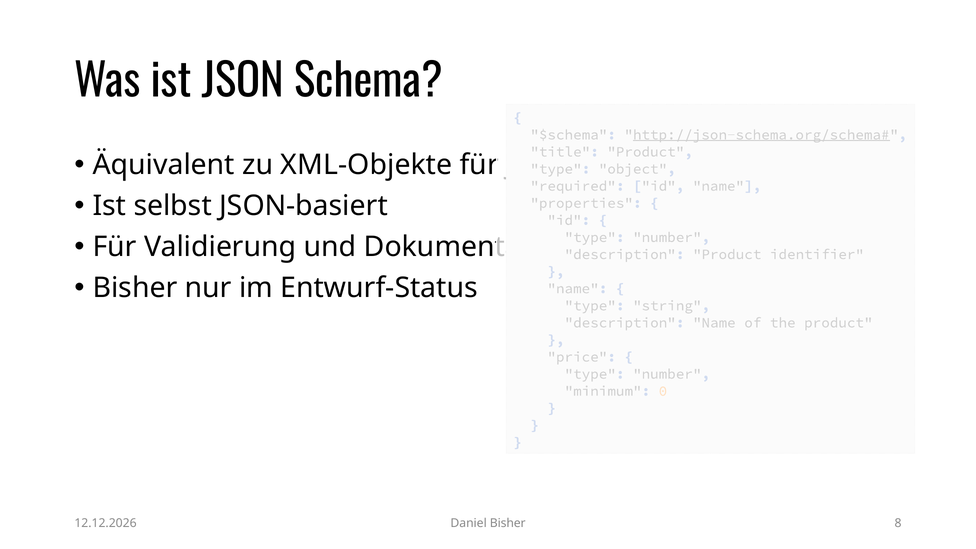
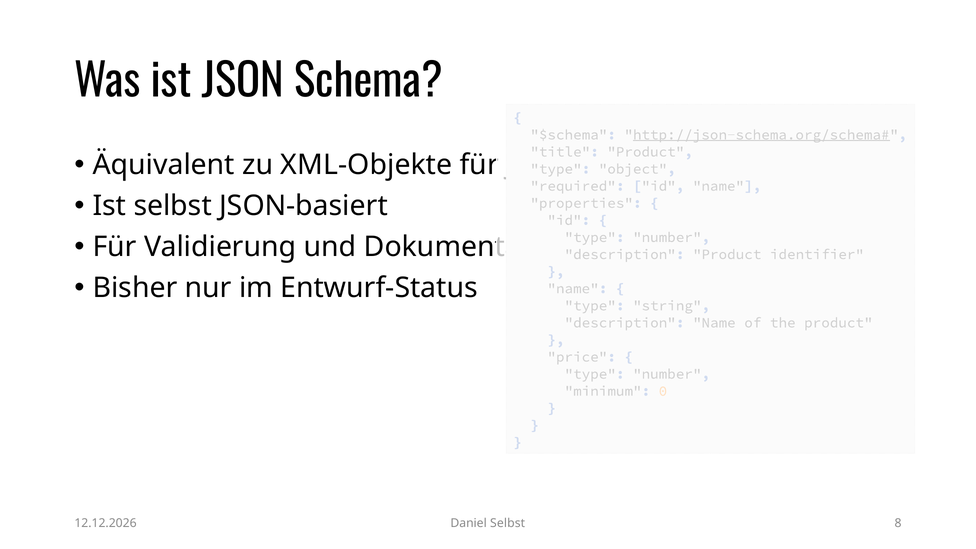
Daniel Bisher: Bisher -> Selbst (508, 523)
